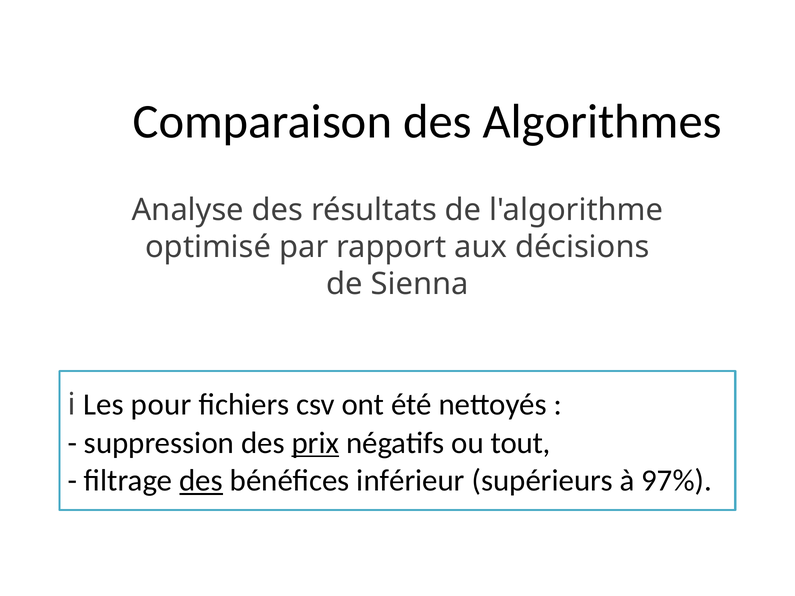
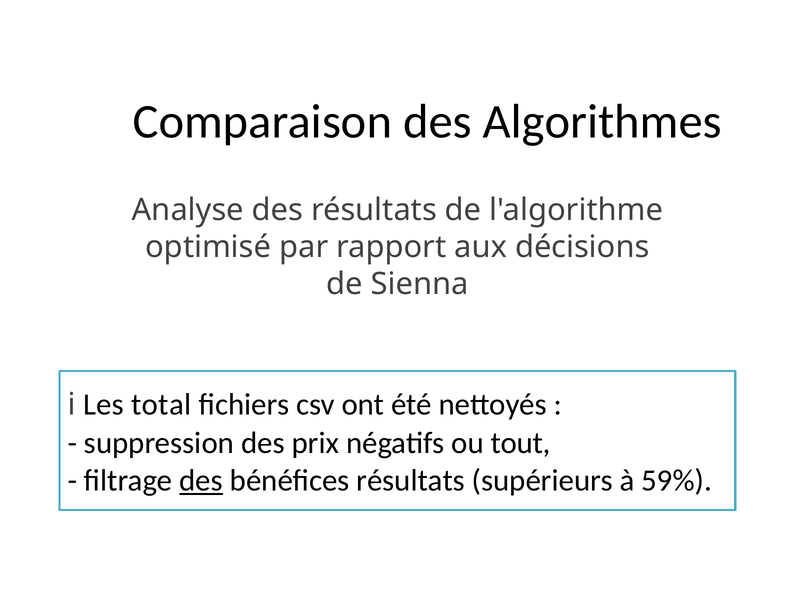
pour: pour -> total (161, 405)
prix underline: present -> none (315, 443)
inférieur: inférieur -> résultats (411, 481)
97%: 97% -> 59% (677, 481)
